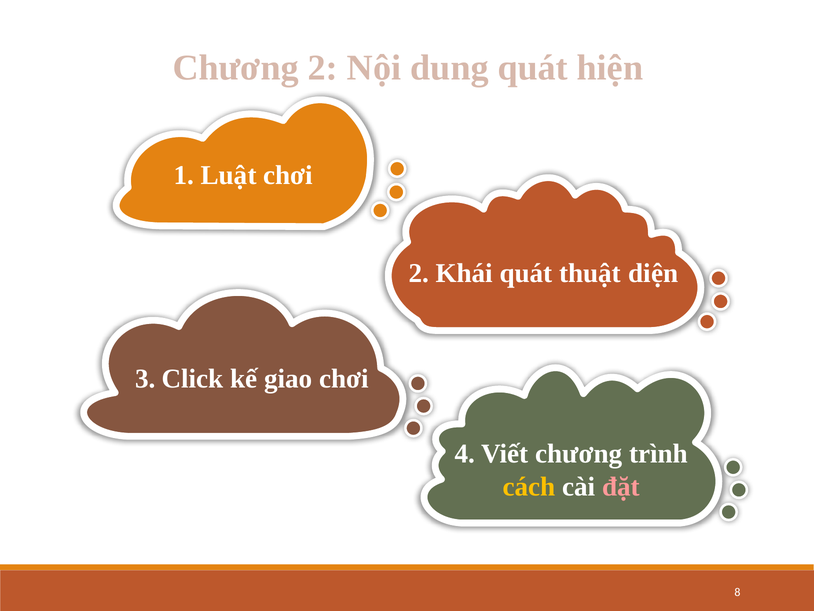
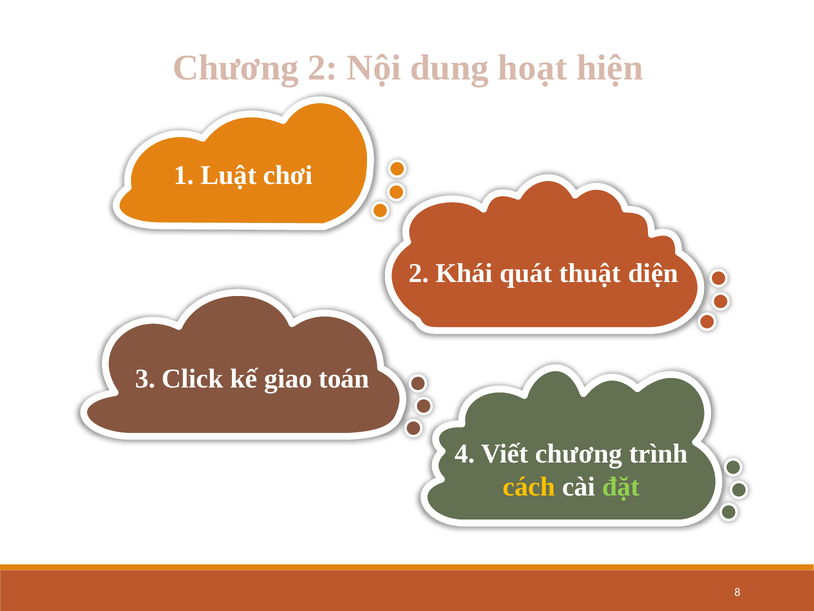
dung quát: quát -> hoạt (533, 68)
giao chơi: chơi -> toán (344, 379)
đặt colour: pink -> light green (621, 486)
